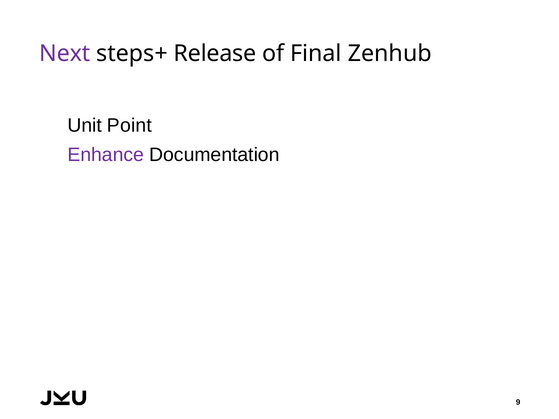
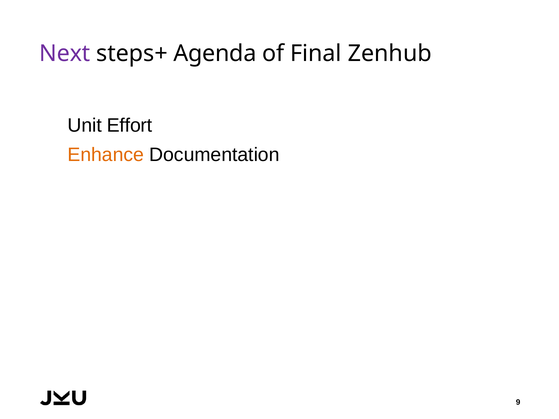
Release: Release -> Agenda (215, 53)
Point: Point -> Effort (130, 126)
Enhance colour: purple -> orange (106, 155)
